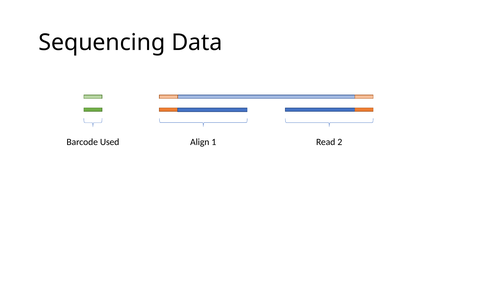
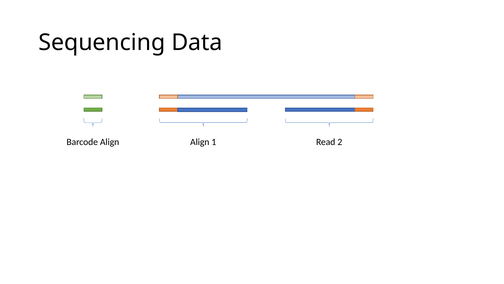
Barcode Used: Used -> Align (110, 142)
